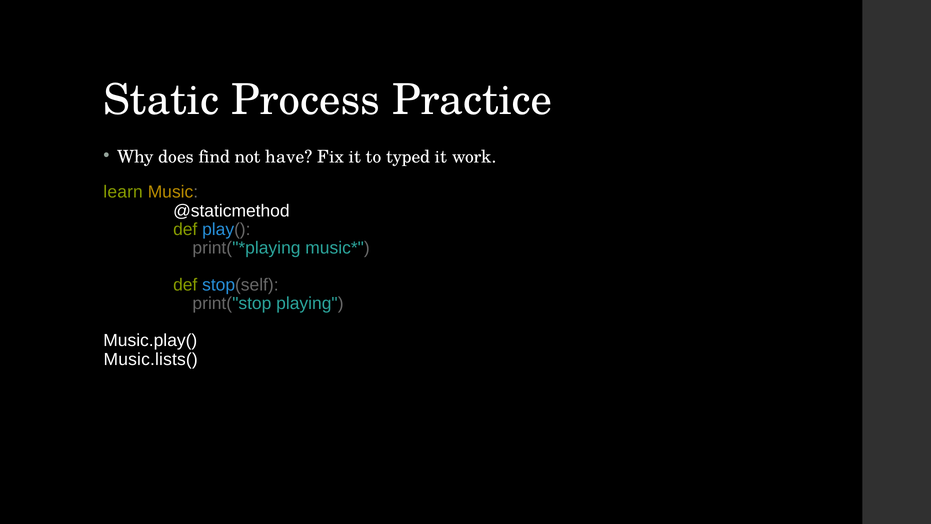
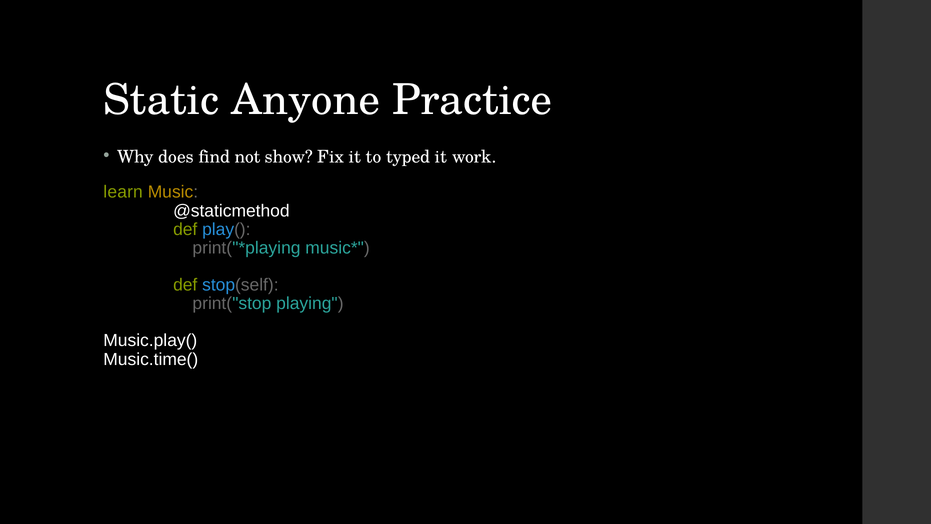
Process: Process -> Anyone (306, 100)
have: have -> show (289, 157)
Music.lists(: Music.lists( -> Music.time( (151, 359)
